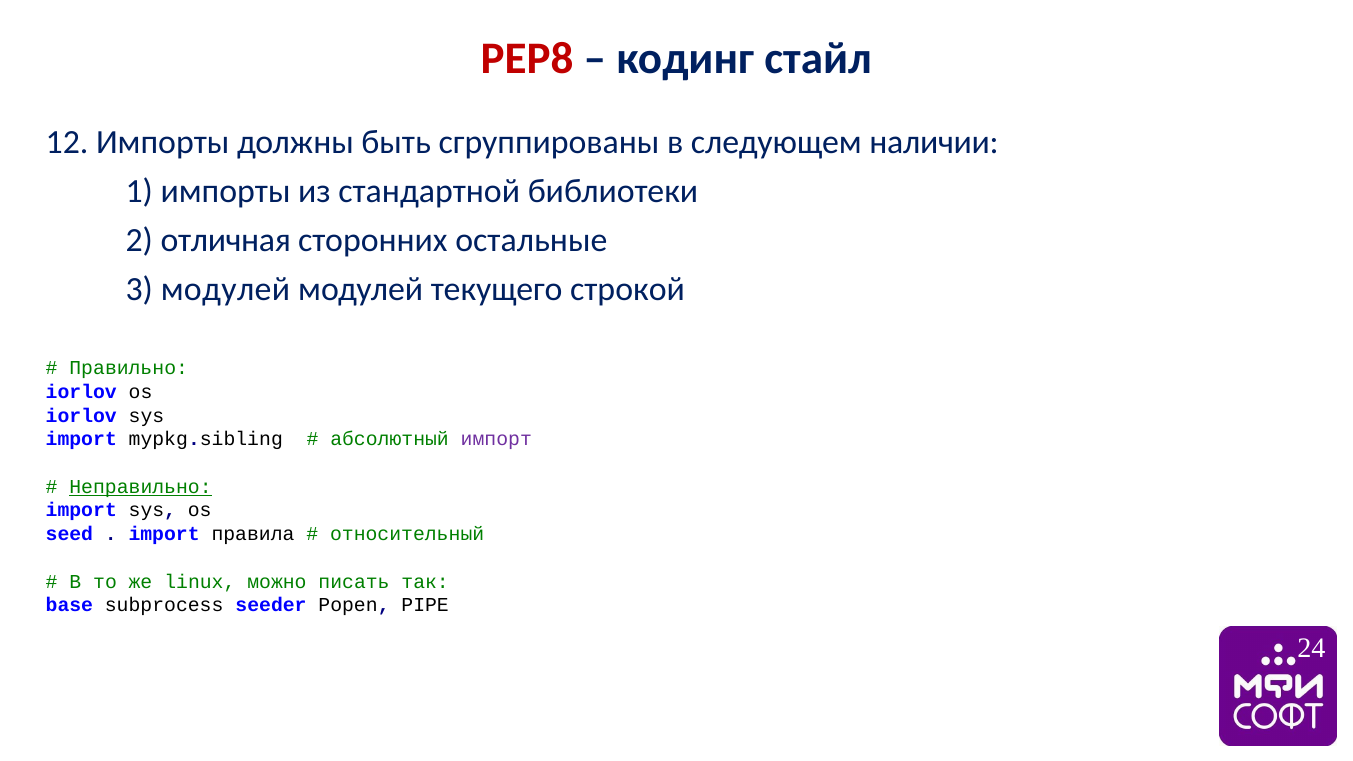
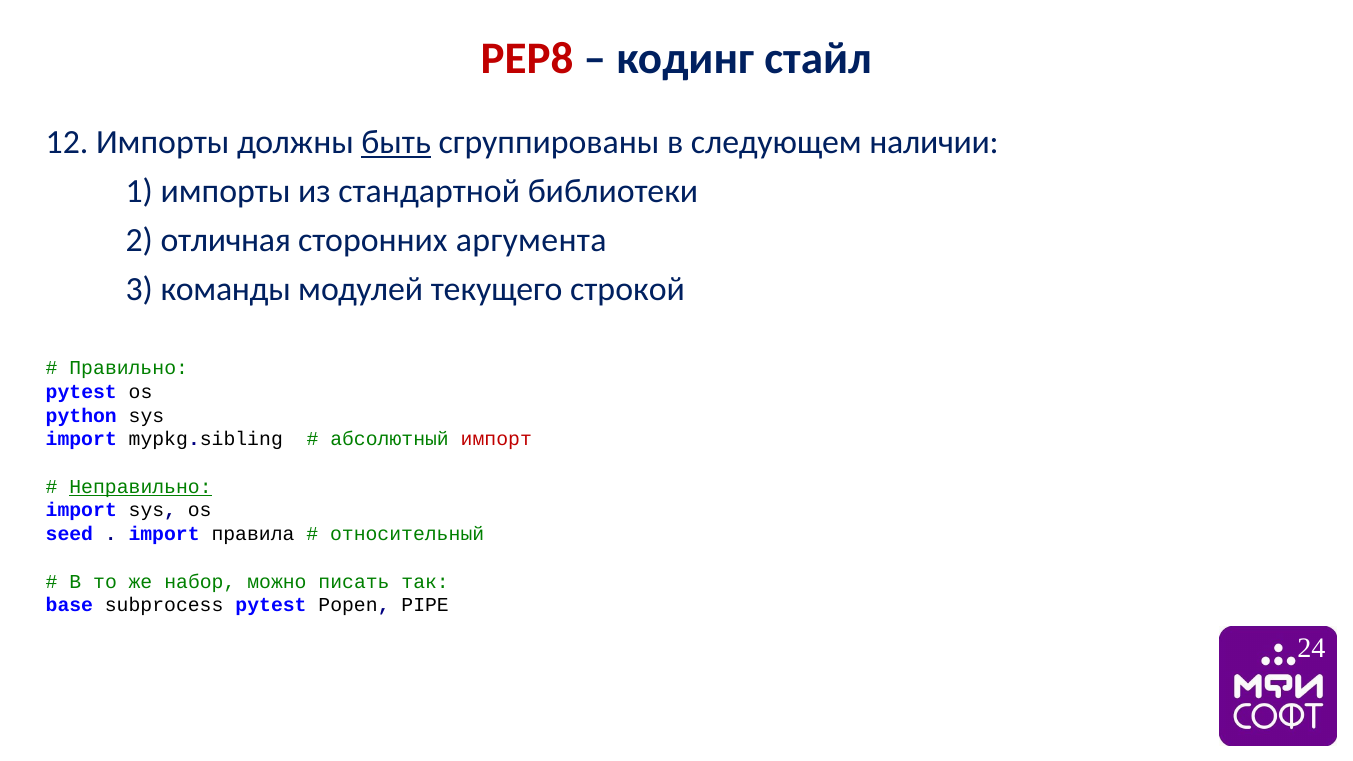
быть underline: none -> present (396, 143)
остальные: остальные -> аргумента (531, 241)
модулей: модулей -> команды (226, 290)
iorlov: iorlov -> pytest (81, 392)
iorlov: iorlov -> python (81, 416)
импорт colour: purple -> red (496, 439)
linux: linux -> набор (200, 582)
subprocess seeder: seeder -> pytest (271, 605)
